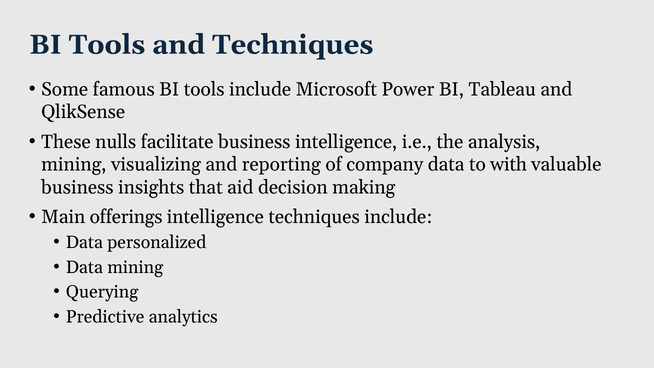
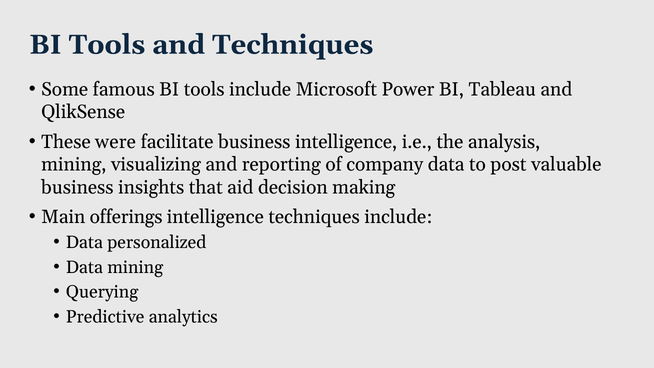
nulls: nulls -> were (116, 142)
with: with -> post (509, 165)
